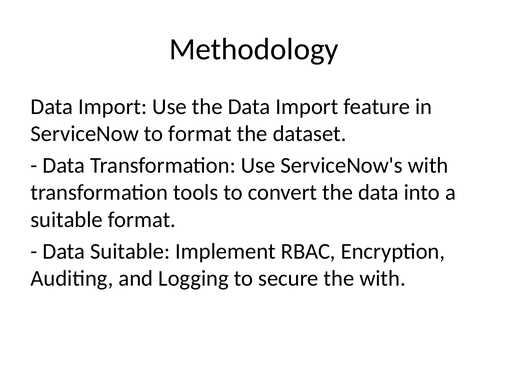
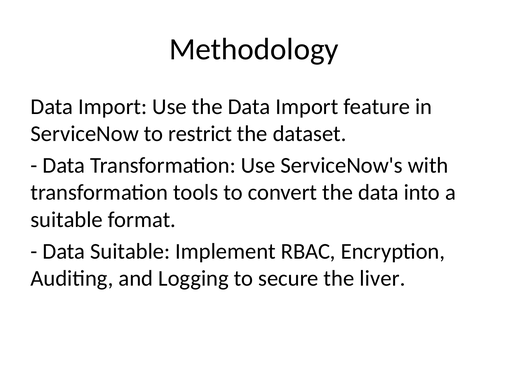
to format: format -> restrict (200, 134)
the with: with -> liver (382, 278)
